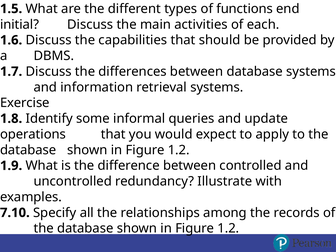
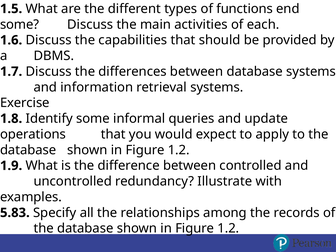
initial: initial -> some (20, 24)
7.10: 7.10 -> 5.83 (15, 213)
